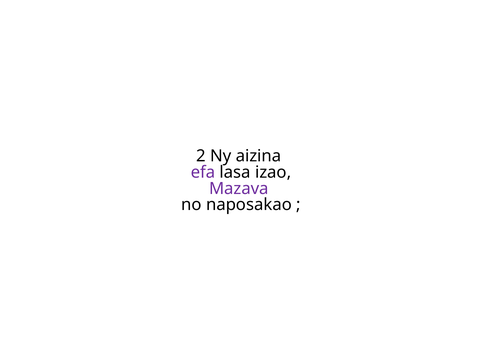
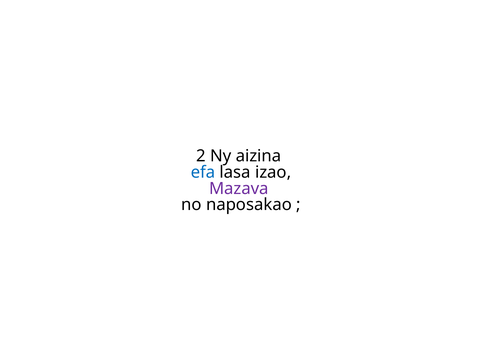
efa colour: purple -> blue (203, 172)
